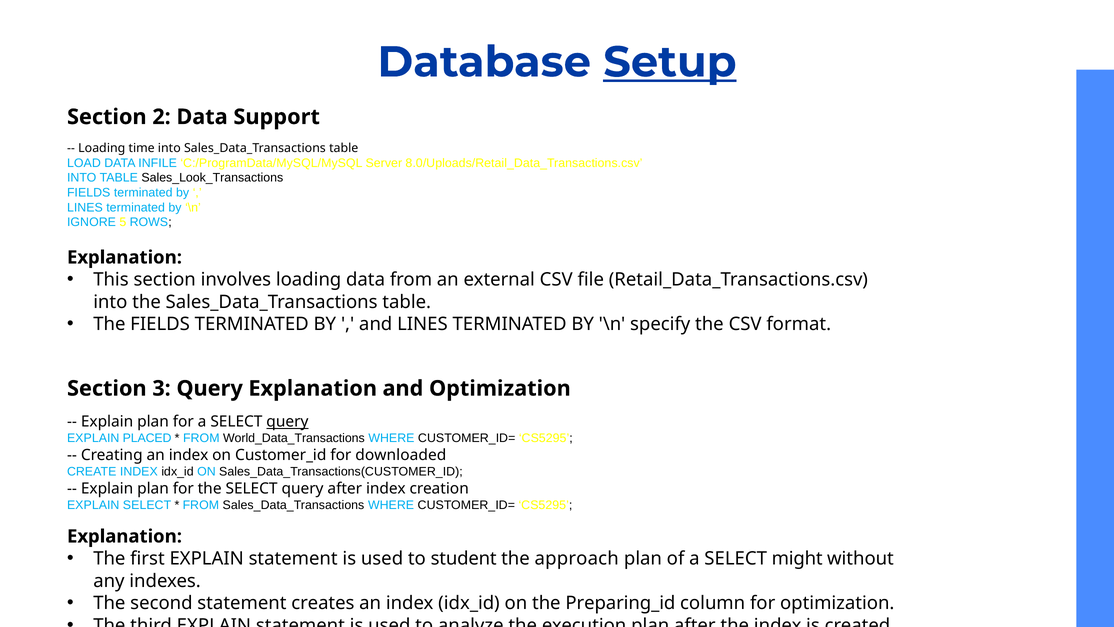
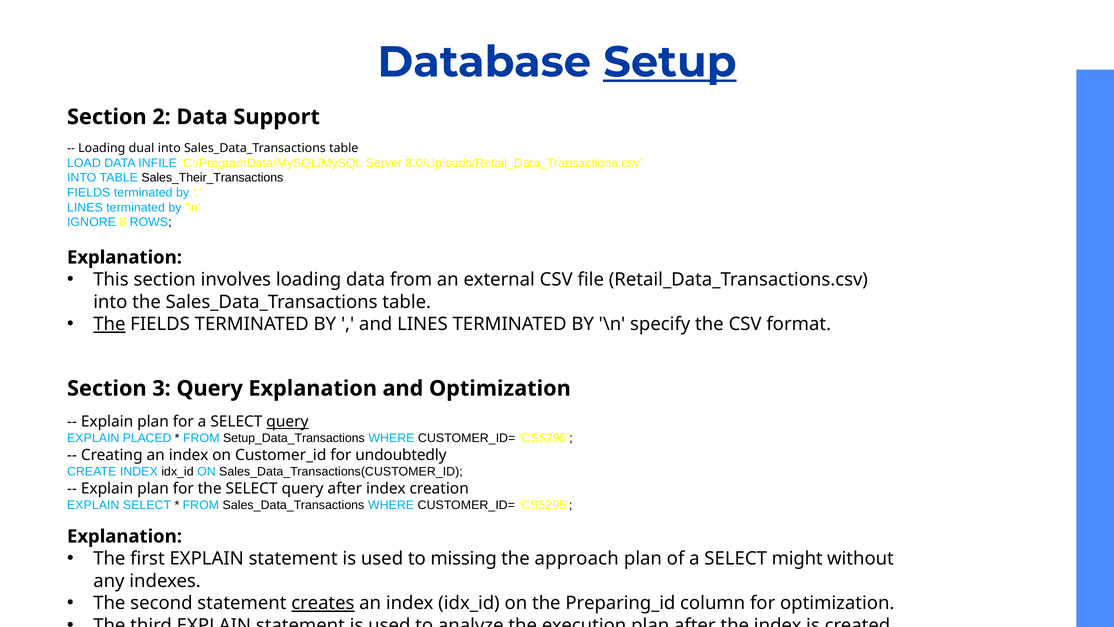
time: time -> dual (142, 148)
Sales_Look_Transactions: Sales_Look_Transactions -> Sales_Their_Transactions (212, 178)
5: 5 -> 8 (123, 222)
The underline: none -> present (109, 324)
World_Data_Transactions: World_Data_Transactions -> Setup_Data_Transactions (294, 438)
downloaded: downloaded -> undoubtedly (401, 455)
student: student -> missing (464, 558)
creates underline: none -> present (323, 603)
